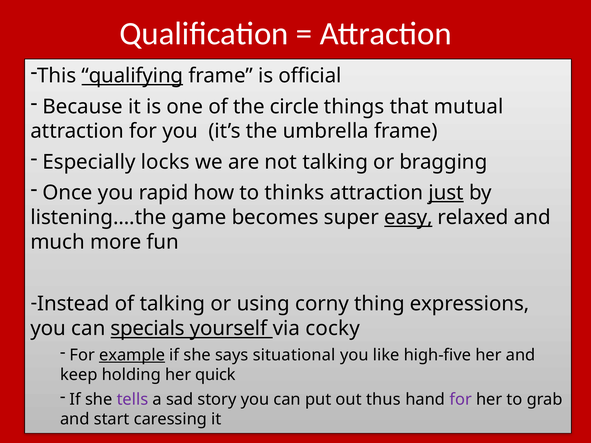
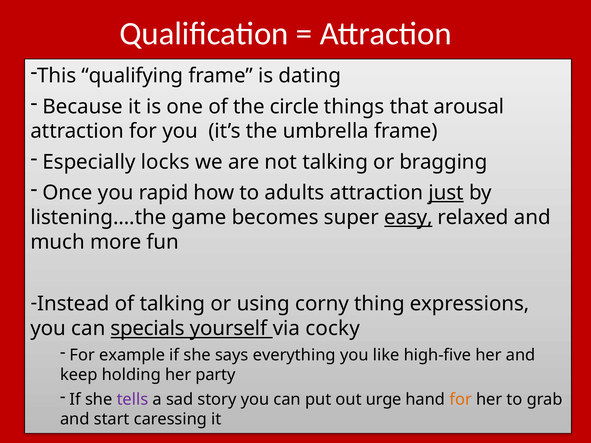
qualifying underline: present -> none (132, 76)
official: official -> dating (310, 76)
mutual: mutual -> arousal (469, 107)
thinks: thinks -> adults (295, 193)
example underline: present -> none (132, 355)
situational: situational -> everything (294, 355)
quick: quick -> party (215, 375)
thus: thus -> urge (384, 400)
for colour: purple -> orange (461, 400)
